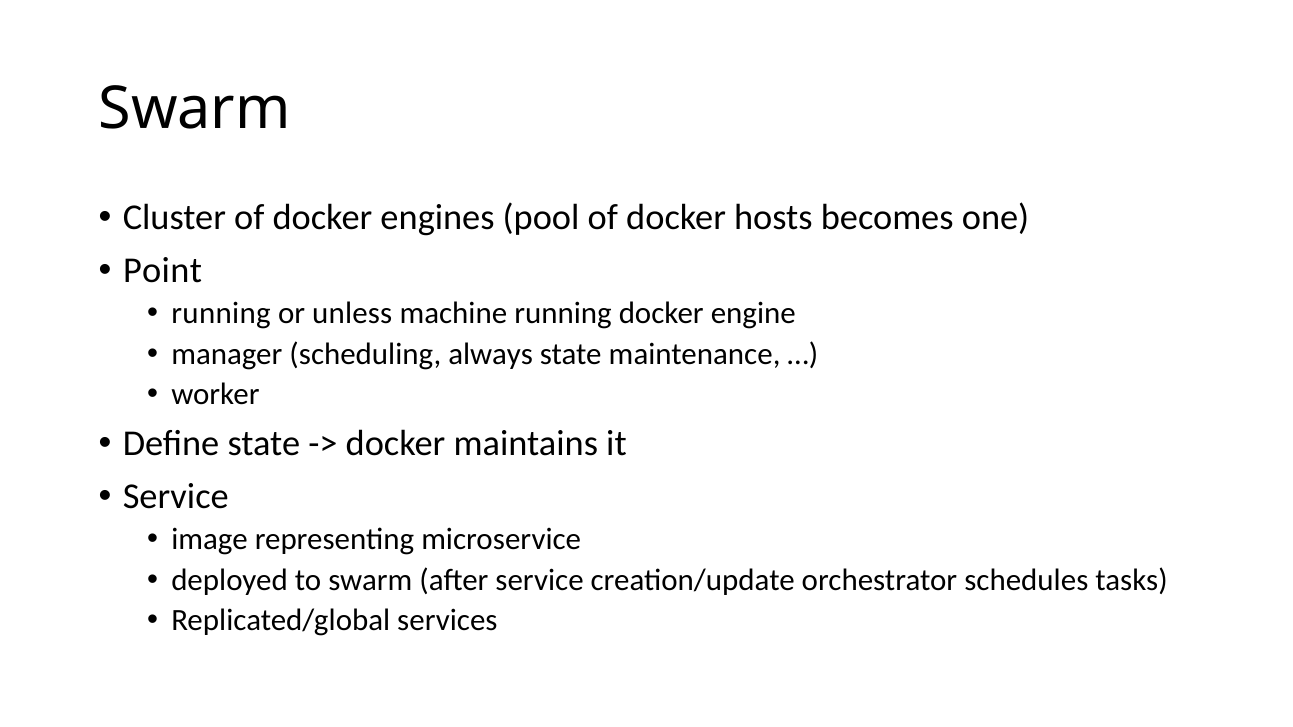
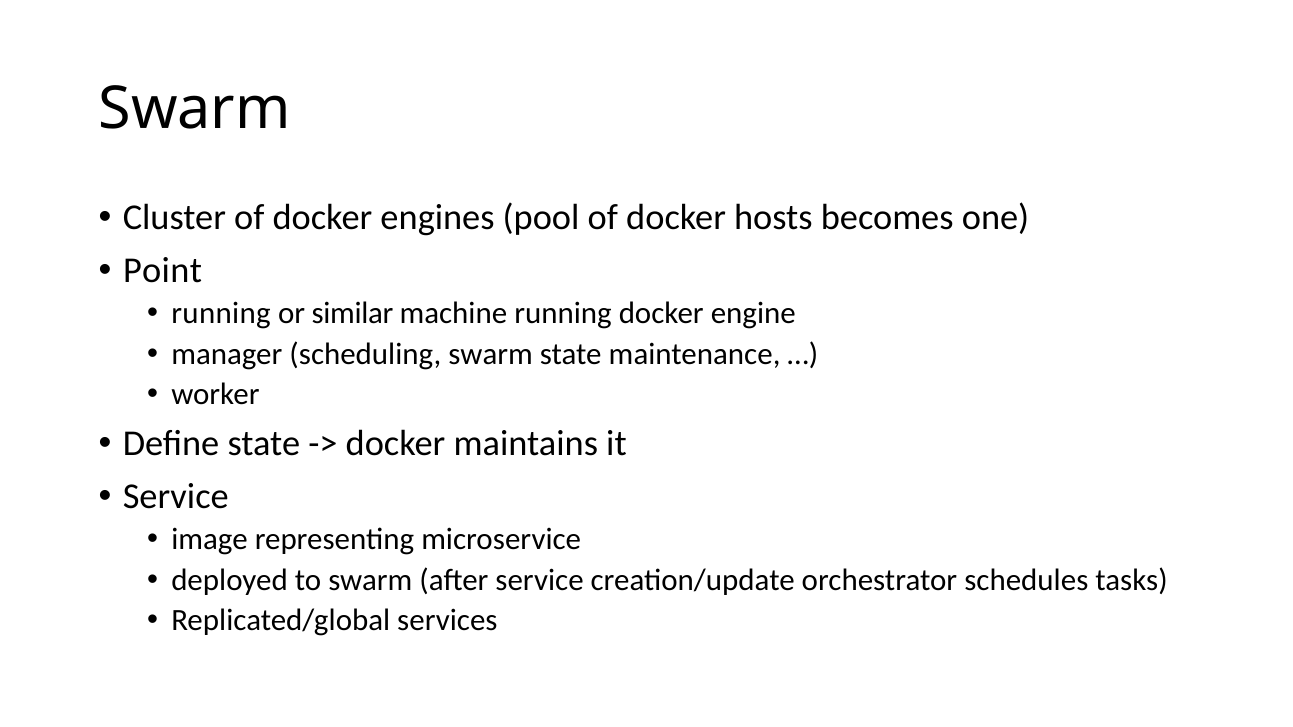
unless: unless -> similar (353, 314)
scheduling always: always -> swarm (491, 354)
